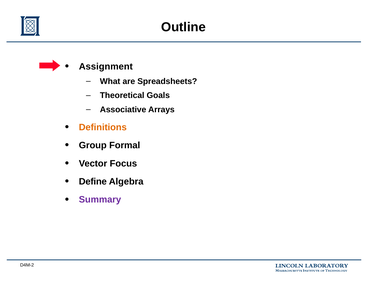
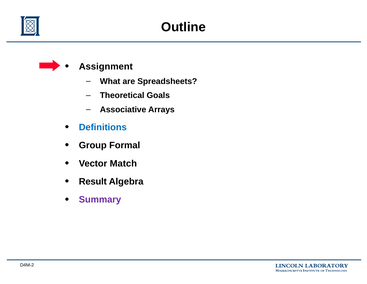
Definitions colour: orange -> blue (103, 127)
Focus: Focus -> Match (123, 163)
Define: Define -> Result (93, 181)
